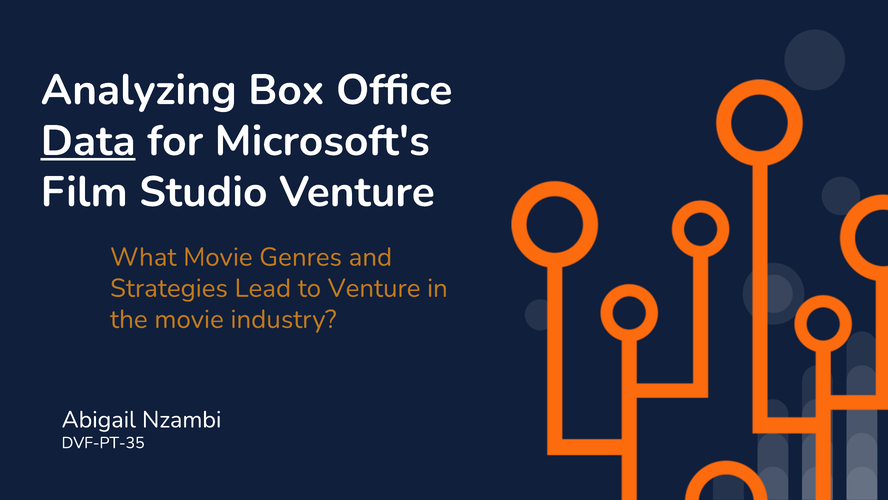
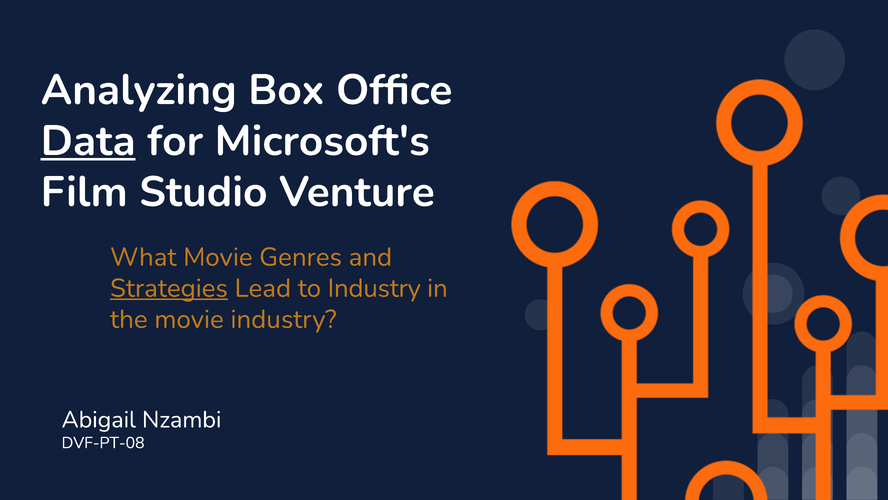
Strategies underline: none -> present (169, 288)
to Venture: Venture -> Industry (374, 288)
DVF-PT-35: DVF-PT-35 -> DVF-PT-08 (103, 442)
